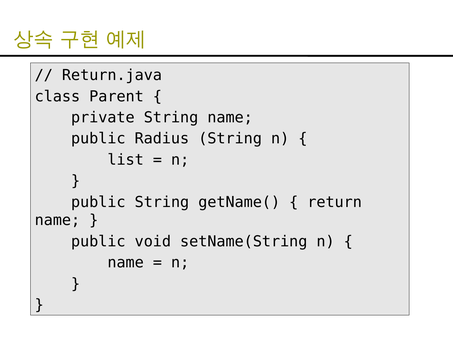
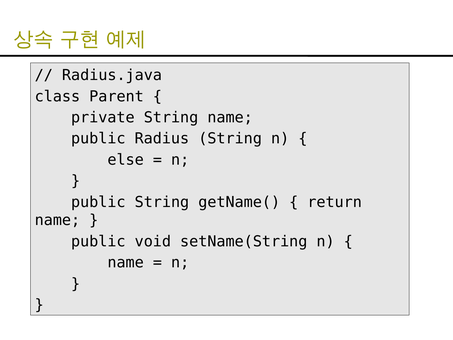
Return.java: Return.java -> Radius.java (112, 75)
list: list -> else (126, 160)
